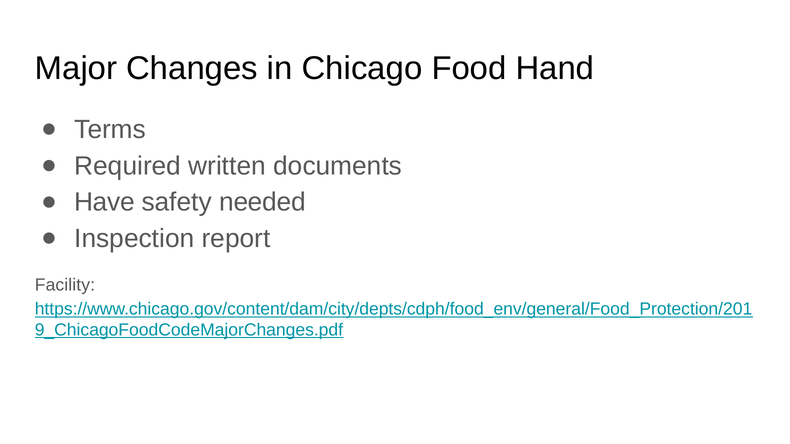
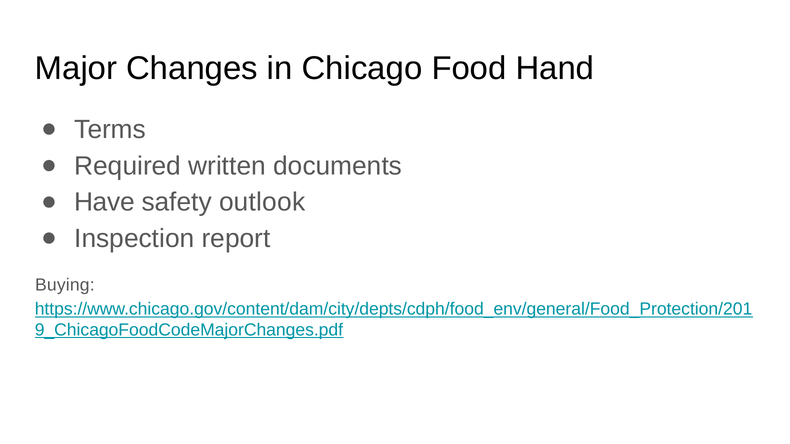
needed: needed -> outlook (262, 202)
Facility: Facility -> Buying (65, 285)
